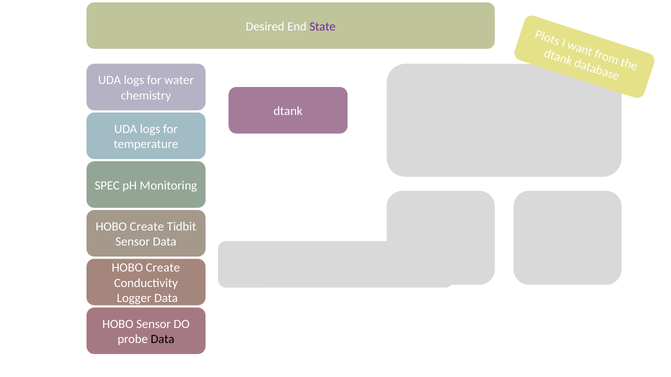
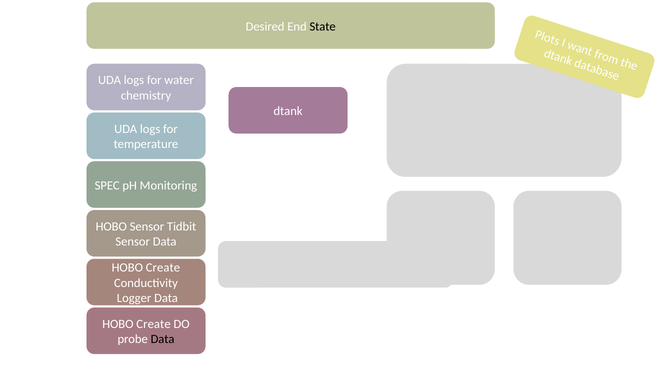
State colour: purple -> black (323, 26)
Create: Create -> Sensor (147, 227)
Sensor: Sensor -> Create (154, 324)
